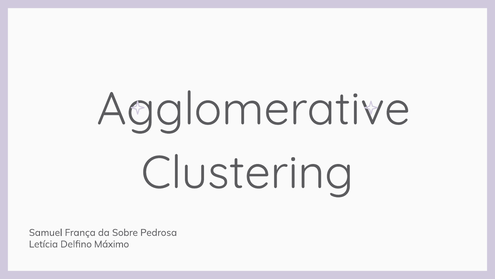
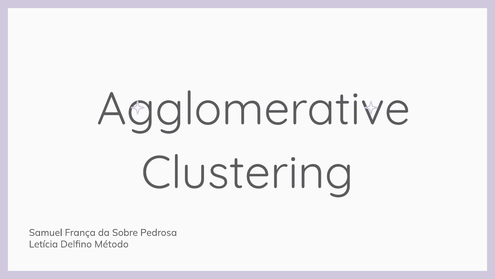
Máximo: Máximo -> Método (111, 244)
